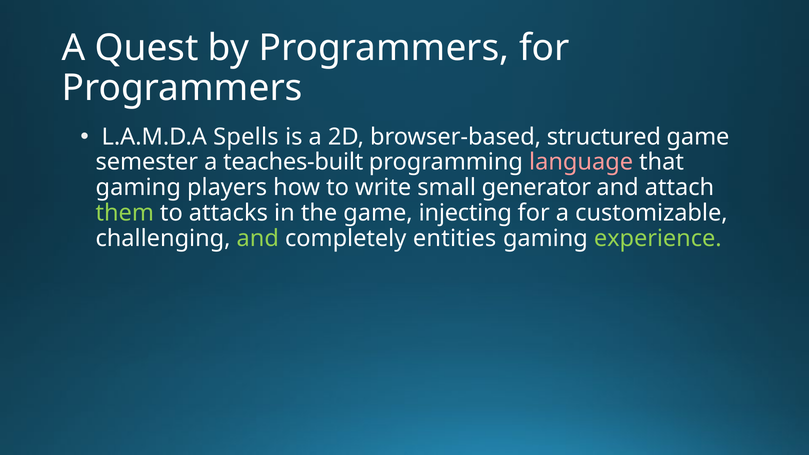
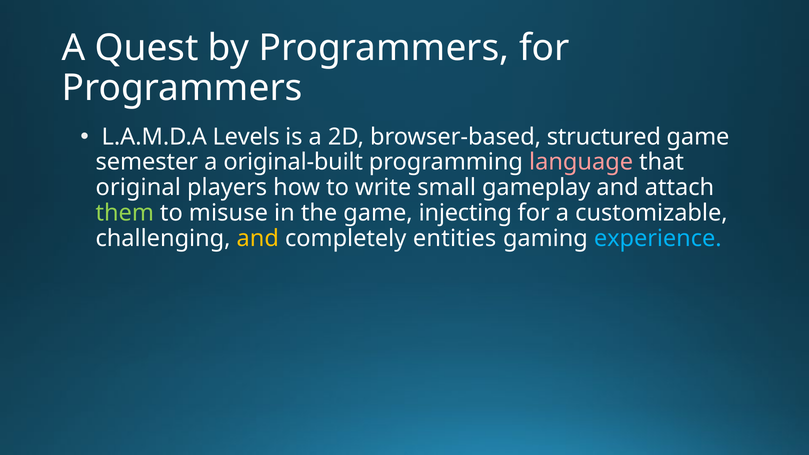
Spells: Spells -> Levels (246, 137)
teaches-built: teaches-built -> original-built (293, 162)
gaming: gaming -> original (138, 188)
generator: generator -> gameplay (536, 188)
attacks: attacks -> misuse (228, 213)
and colour: light green -> yellow (258, 238)
experience colour: light green -> light blue (658, 238)
